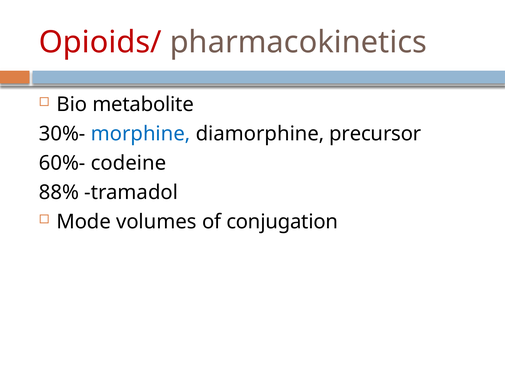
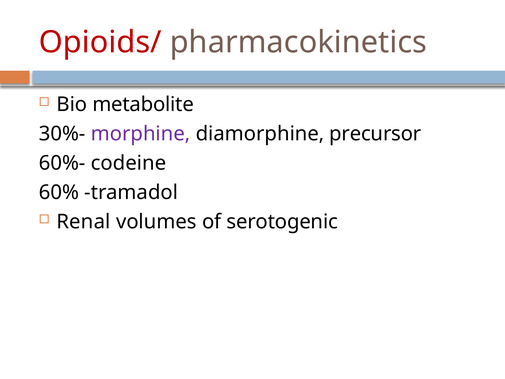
morphine colour: blue -> purple (141, 134)
88%: 88% -> 60% (59, 192)
Mode: Mode -> Renal (84, 222)
conjugation: conjugation -> serotogenic (282, 222)
